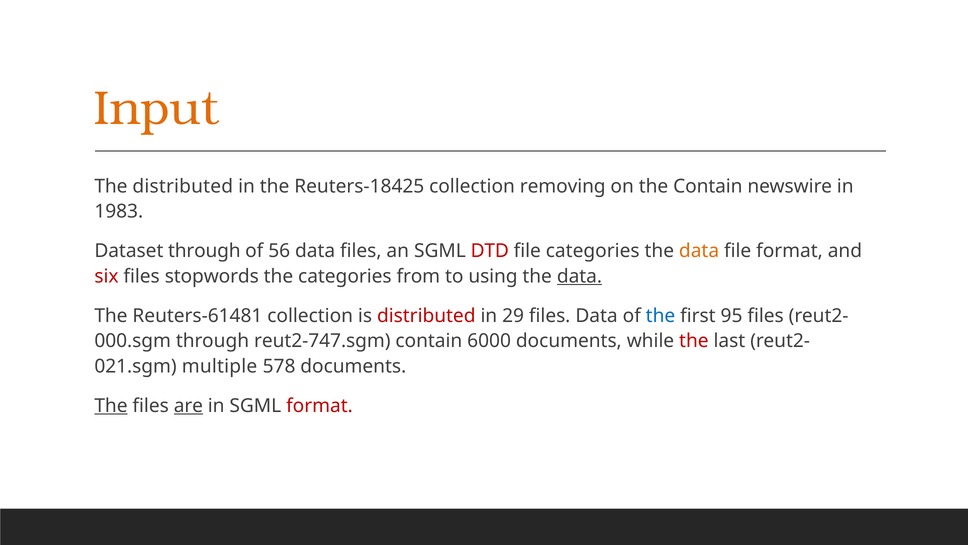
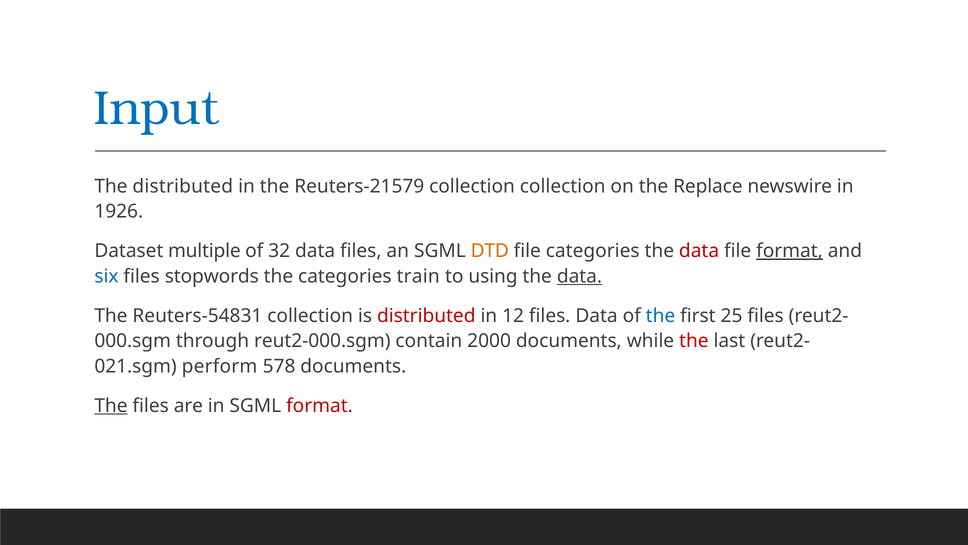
Input colour: orange -> blue (157, 108)
Reuters-18425: Reuters-18425 -> Reuters-21579 (359, 186)
collection removing: removing -> collection (563, 186)
the Contain: Contain -> Replace (708, 186)
1983: 1983 -> 1926 (119, 211)
Dataset through: through -> multiple (204, 251)
56: 56 -> 32 (279, 251)
DTD colour: red -> orange (490, 251)
data colour: orange -> red (699, 251)
format underline: none -> present (790, 251)
six colour: red -> blue (106, 276)
from: from -> train (418, 276)
Reuters-61481: Reuters-61481 -> Reuters-54831 (197, 315)
29: 29 -> 12 (513, 315)
95: 95 -> 25 (732, 315)
reut2-747.sgm: reut2-747.sgm -> reut2-000.sgm (322, 341)
6000: 6000 -> 2000 (489, 341)
multiple: multiple -> perform (220, 366)
are underline: present -> none (188, 405)
